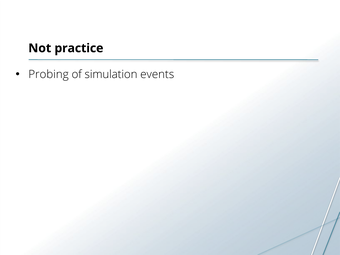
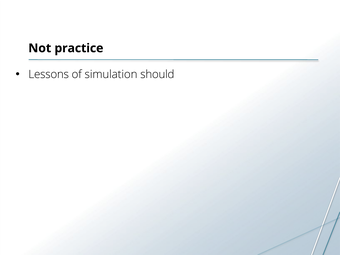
Probing: Probing -> Lessons (49, 74)
events: events -> should (157, 74)
